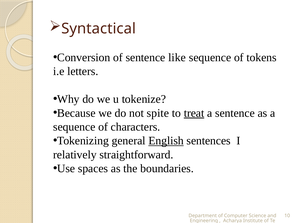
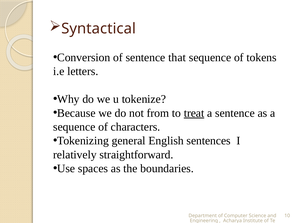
like: like -> that (177, 57)
spite: spite -> from (158, 113)
English underline: present -> none (166, 141)
